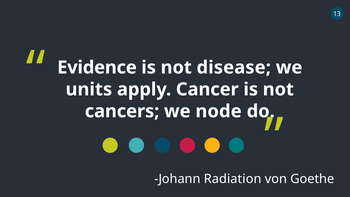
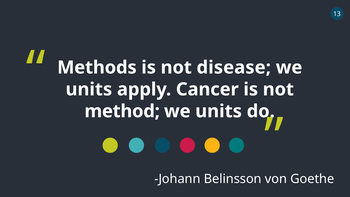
Evidence: Evidence -> Methods (97, 67)
cancers: cancers -> method (122, 111)
node: node -> units (219, 111)
Radiation: Radiation -> Belinsson (233, 179)
